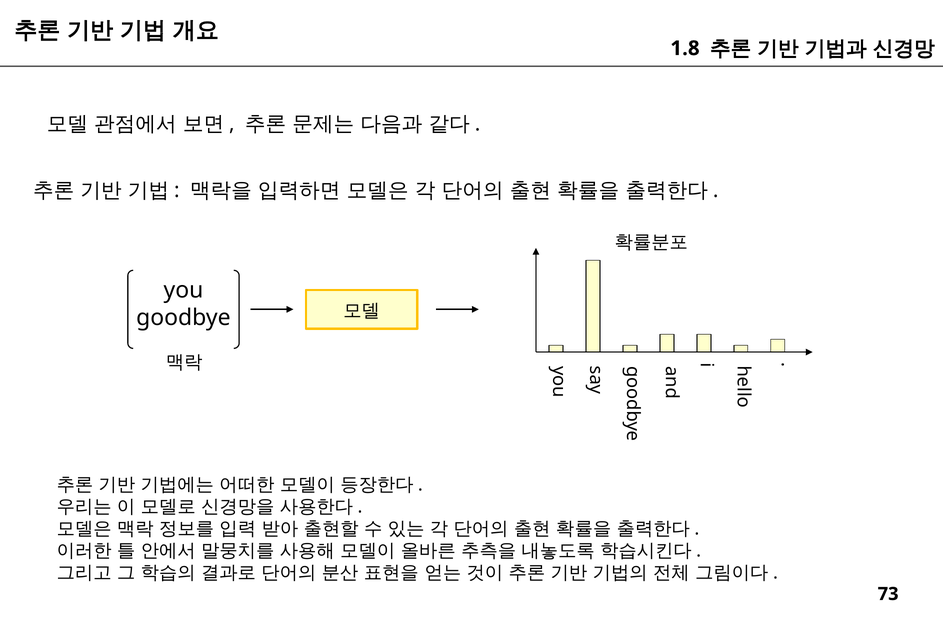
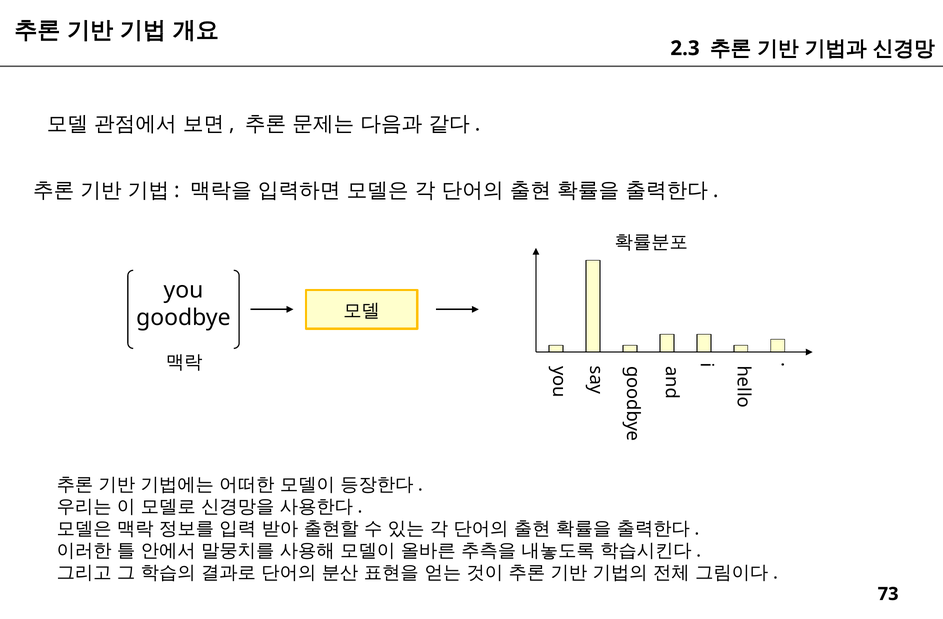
1.8: 1.8 -> 2.3 (685, 48)
